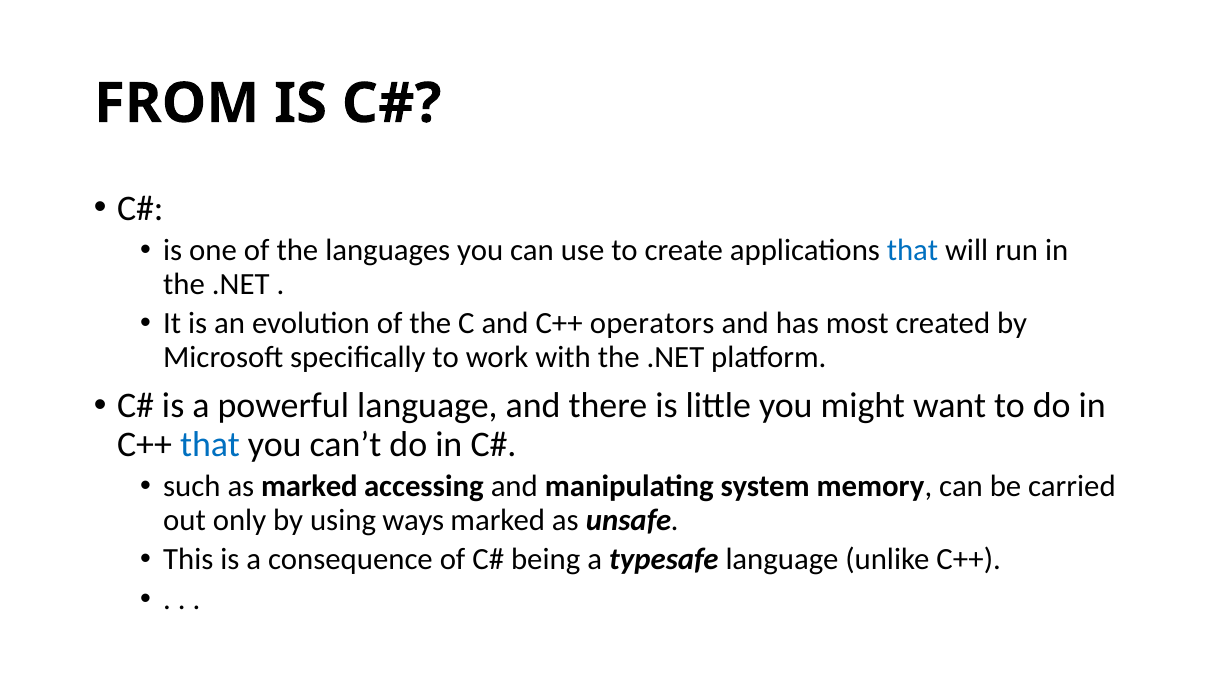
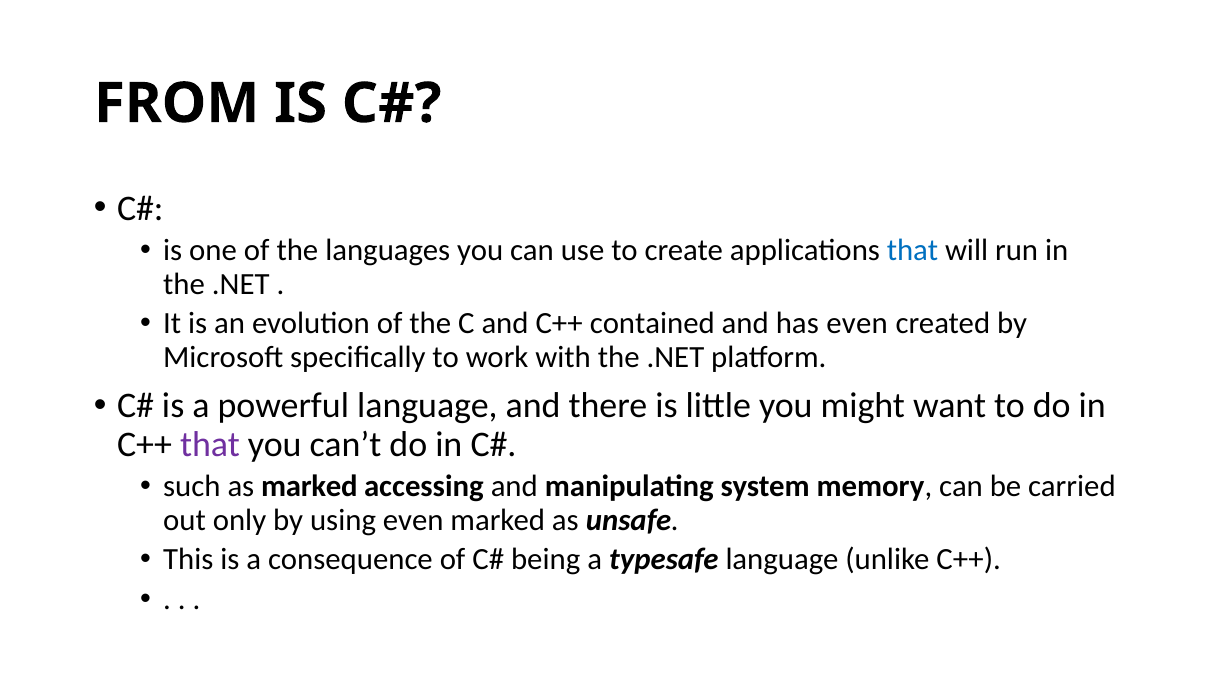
operators: operators -> contained (652, 324)
has most: most -> even (857, 324)
that colour: blue -> purple (210, 444)
using ways: ways -> even (413, 520)
